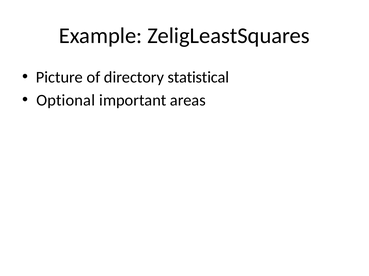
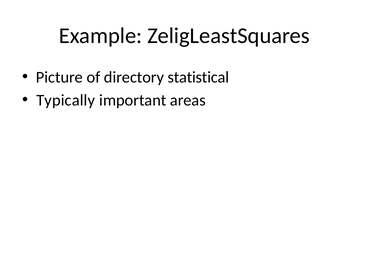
Optional: Optional -> Typically (66, 100)
